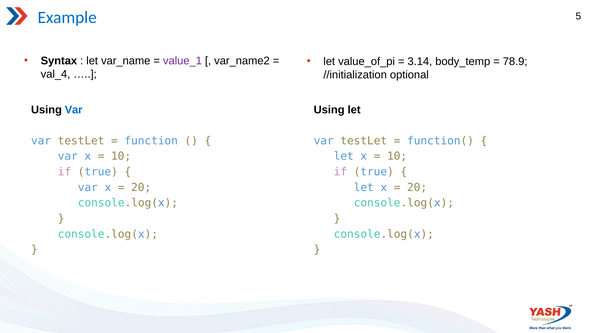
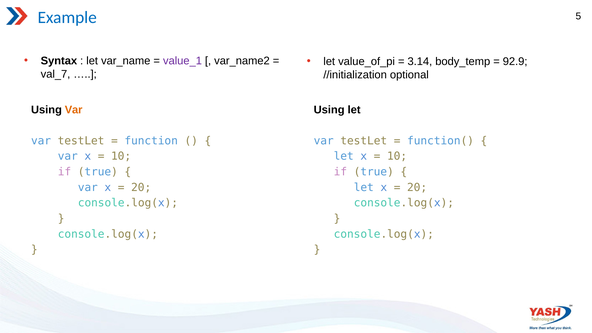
78.9: 78.9 -> 92.9 (515, 62)
val_4: val_4 -> val_7 (56, 74)
Var colour: blue -> orange (74, 110)
